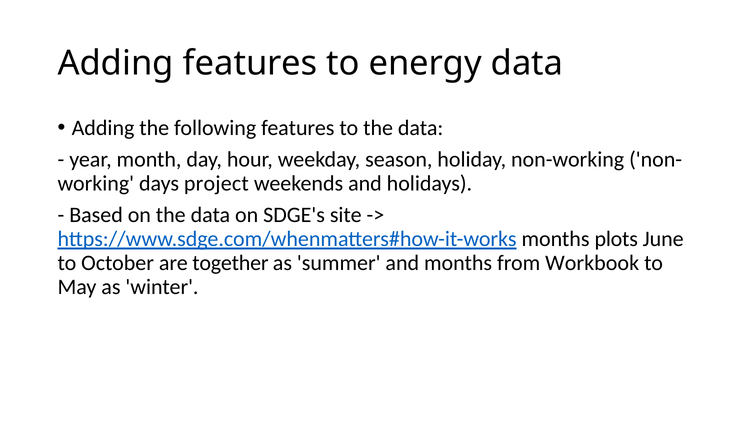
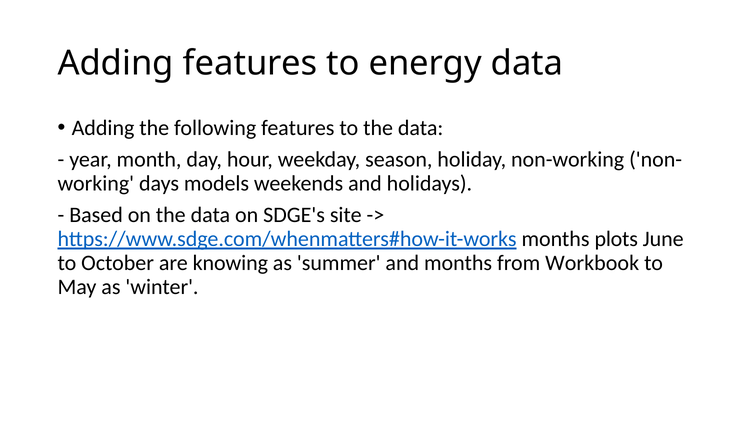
project: project -> models (216, 183)
together: together -> knowing (230, 263)
